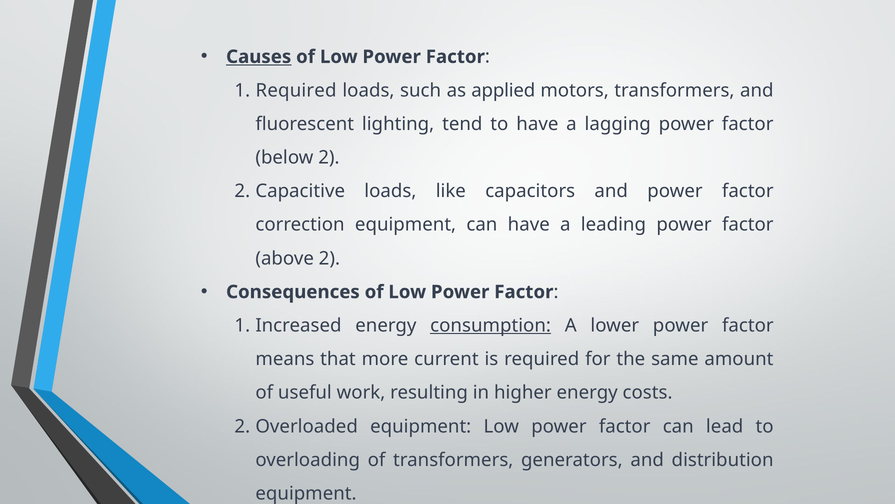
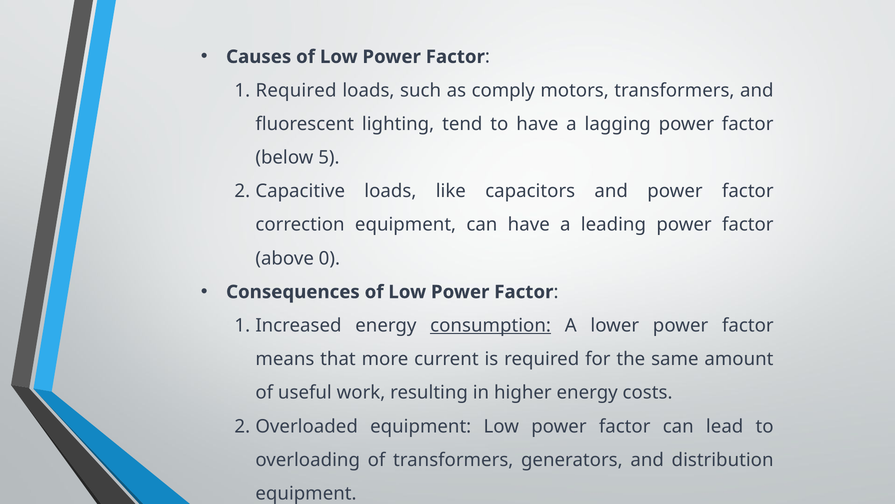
Causes underline: present -> none (259, 57)
applied: applied -> comply (503, 90)
below 2: 2 -> 5 (329, 157)
above 2: 2 -> 0 (329, 258)
